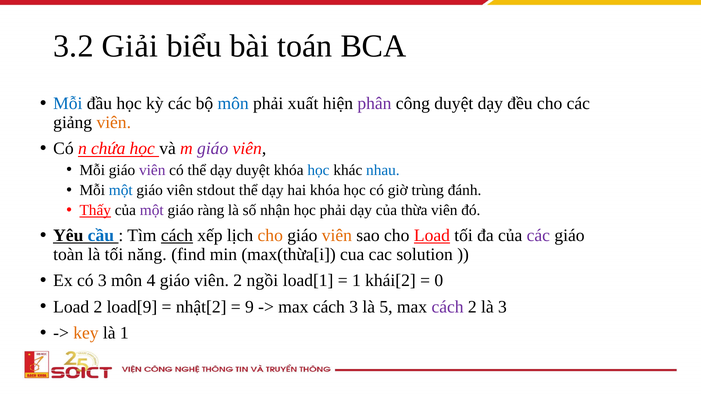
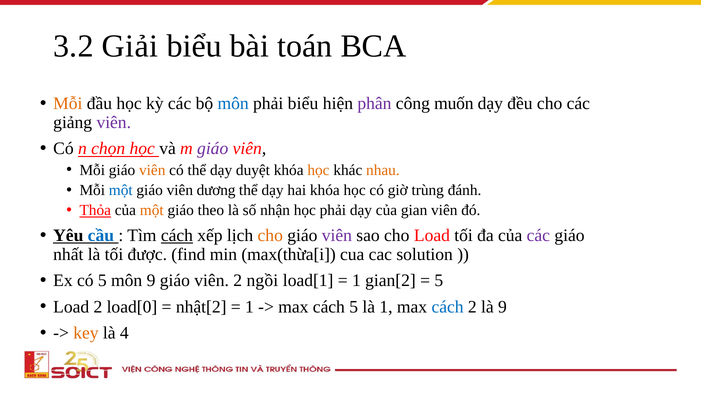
Mỗi colour: blue -> orange (68, 104)
phải xuất: xuất -> biểu (303, 104)
công duyệt: duyệt -> muốn (454, 104)
viên colour: orange -> purple (114, 123)
chứa: chứa -> chọn (108, 149)
viên colour: purple -> orange (152, 170)
học colour: blue -> orange (318, 170)
nhau colour: blue -> orange (383, 170)
stdout: stdout -> dương (216, 190)
Thấy: Thấy -> Thỏa (95, 211)
một colour: purple -> orange (152, 211)
ràng: ràng -> theo (211, 211)
thừa: thừa -> gian (414, 211)
viên colour: orange -> purple (337, 236)
Load underline: present -> none (432, 236)
toàn: toàn -> nhất (68, 255)
năng: năng -> được (147, 255)
có 3: 3 -> 5 (102, 281)
môn 4: 4 -> 9 (151, 281)
khái[2: khái[2 -> gian[2 (390, 281)
0: 0 -> 5 (439, 281)
load[9: load[9 -> load[0 (132, 307)
9: 9 -> 1 (249, 307)
cách 3: 3 -> 5 (354, 307)
là 5: 5 -> 1 (386, 307)
cách colour: purple -> blue (448, 307)
là 3: 3 -> 9 (502, 307)
là 1: 1 -> 4 (124, 333)
